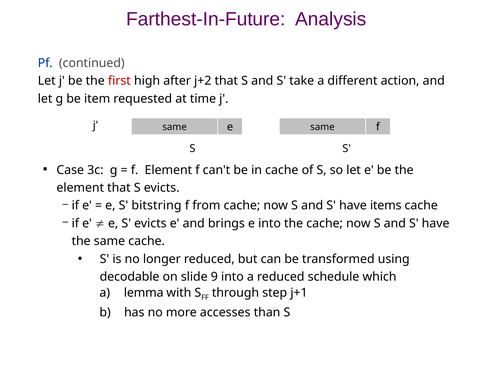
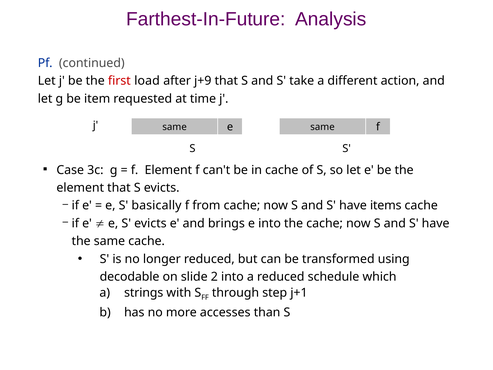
high: high -> load (147, 81)
j+2: j+2 -> j+9 (203, 81)
bitstring: bitstring -> basically (156, 205)
9: 9 -> 2 (214, 277)
lemma: lemma -> strings (144, 292)
